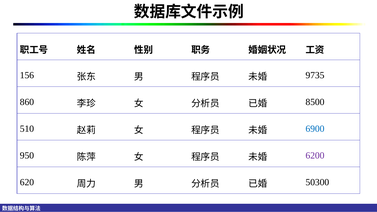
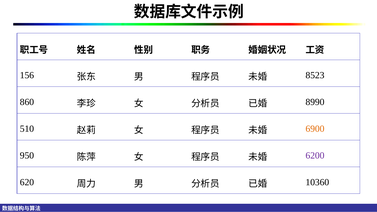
9735: 9735 -> 8523 (315, 75)
8500: 8500 -> 8990 (315, 102)
6900 colour: blue -> orange (315, 129)
50300: 50300 -> 10360 (317, 182)
